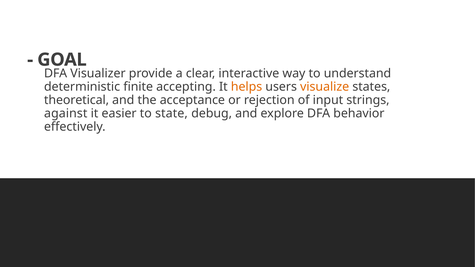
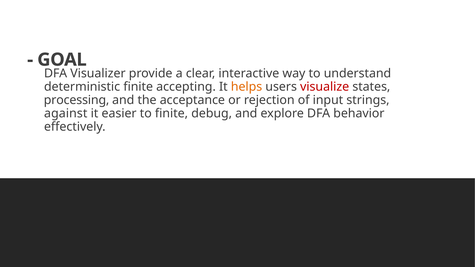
visualize colour: orange -> red (325, 87)
theoretical: theoretical -> processing (77, 100)
to state: state -> finite (171, 113)
